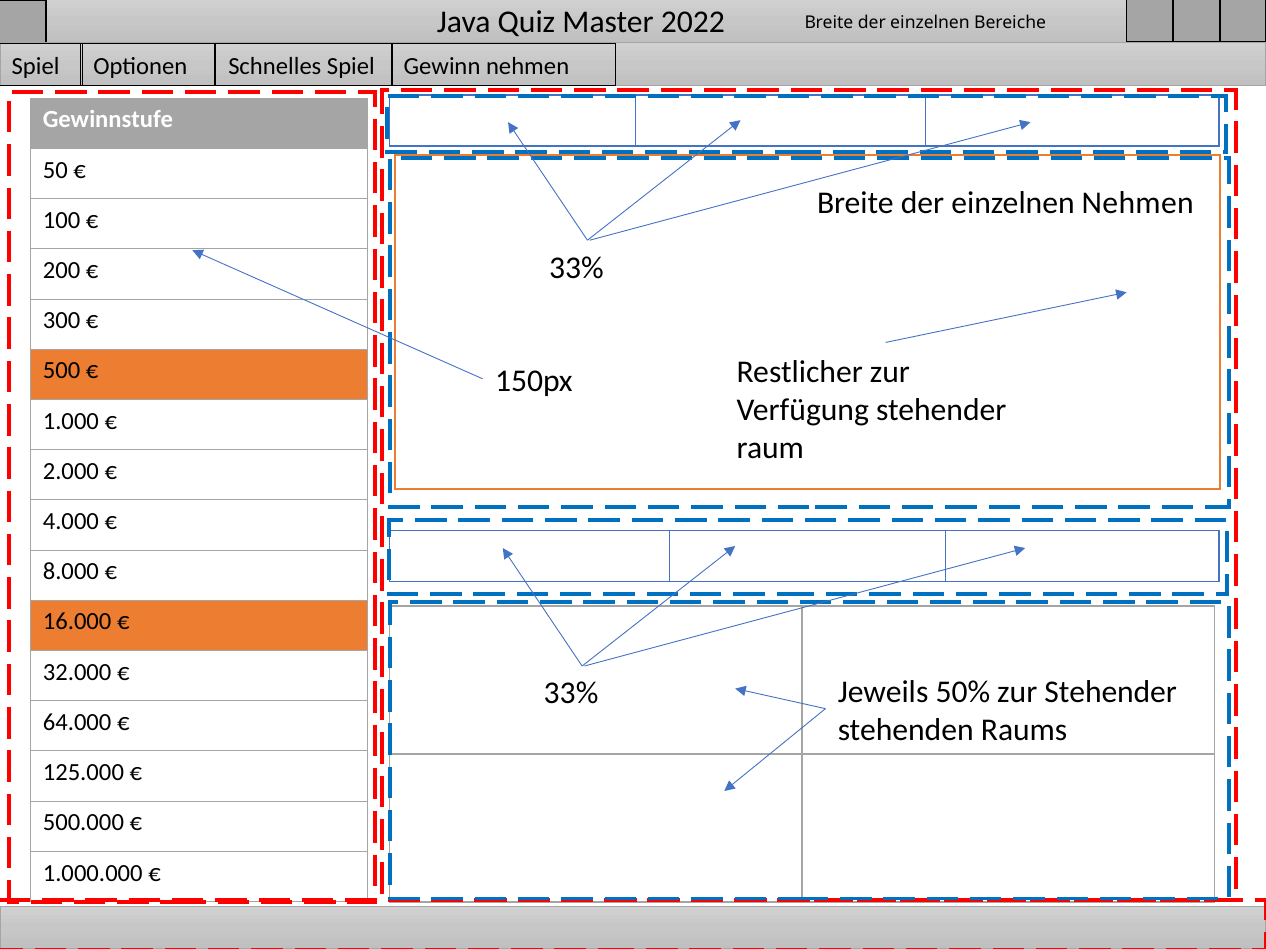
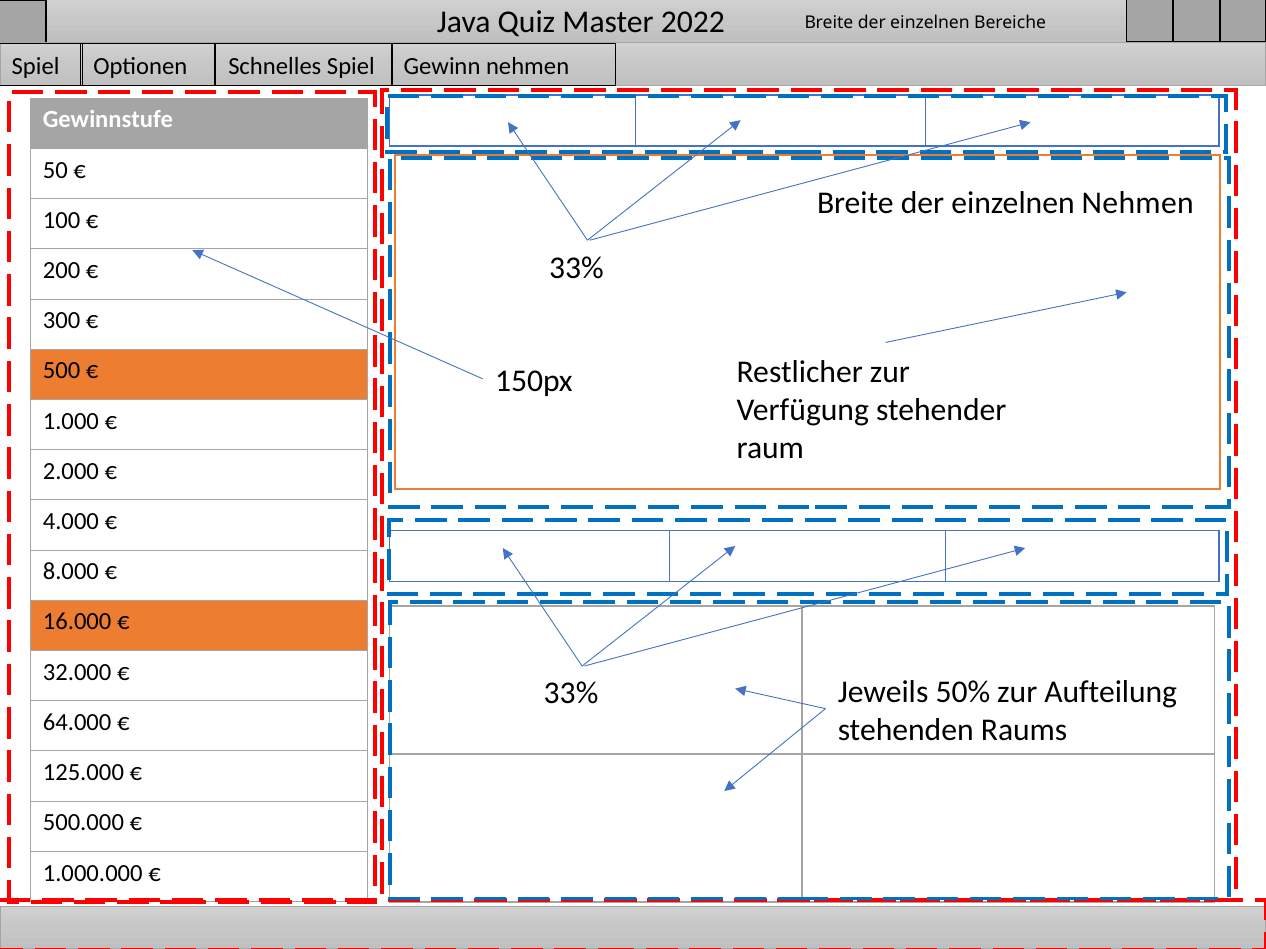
zur Stehender: Stehender -> Aufteilung (1111, 692)
